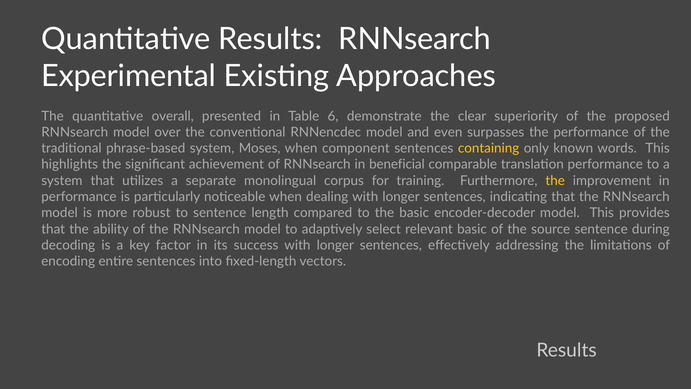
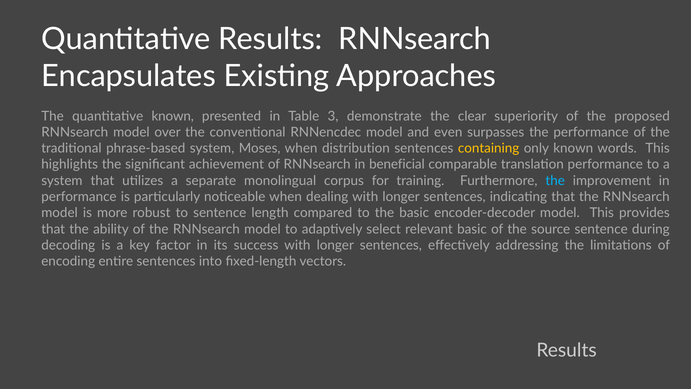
Experimental: Experimental -> Encapsulates (129, 76)
quantitative overall: overall -> known (173, 116)
6: 6 -> 3 (333, 116)
component: component -> distribution (356, 148)
the colour: yellow -> light blue (555, 181)
